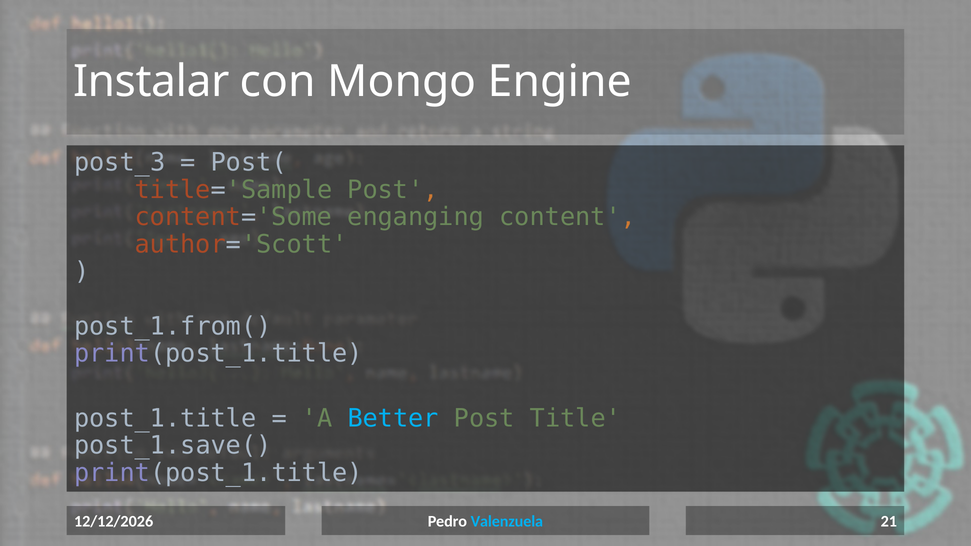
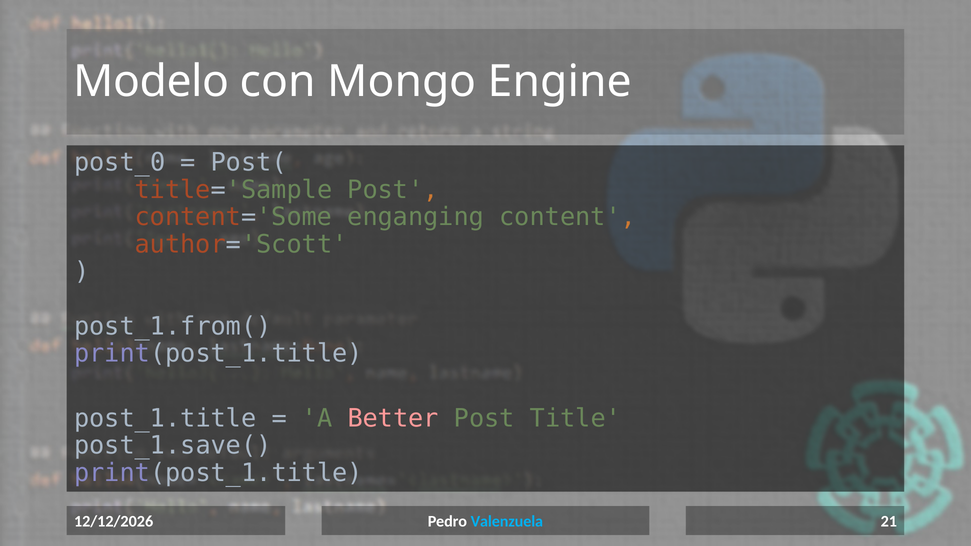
Instalar: Instalar -> Modelo (151, 82)
post_3: post_3 -> post_0 (120, 163)
Better colour: light blue -> pink (393, 418)
